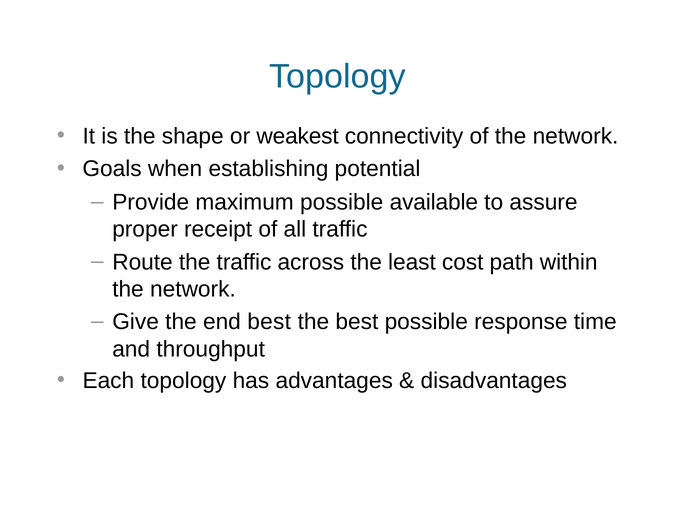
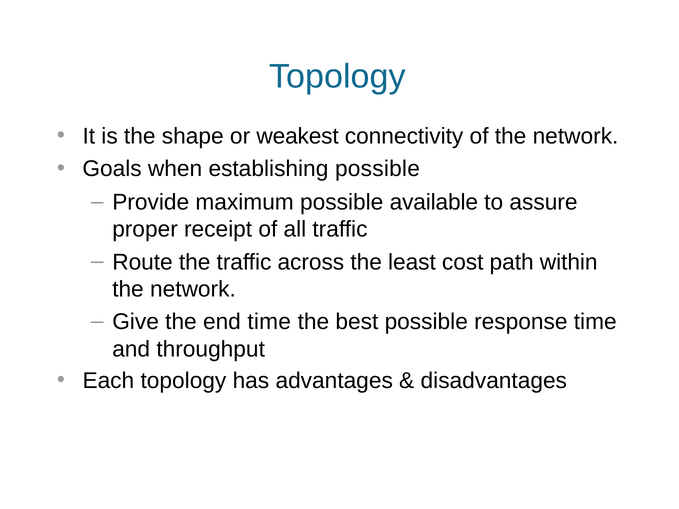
establishing potential: potential -> possible (377, 169)
end best: best -> time (269, 322)
